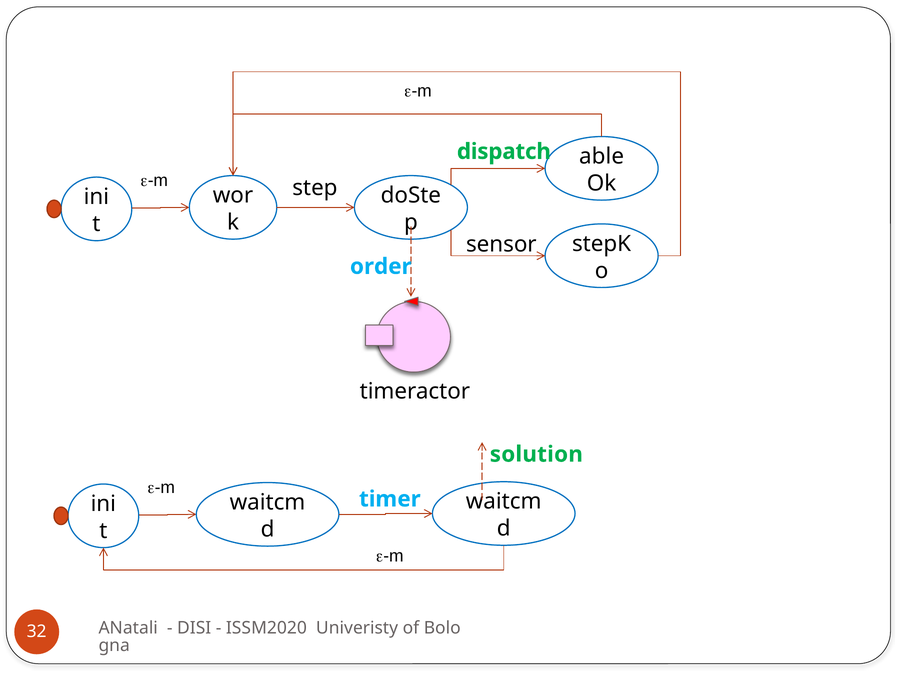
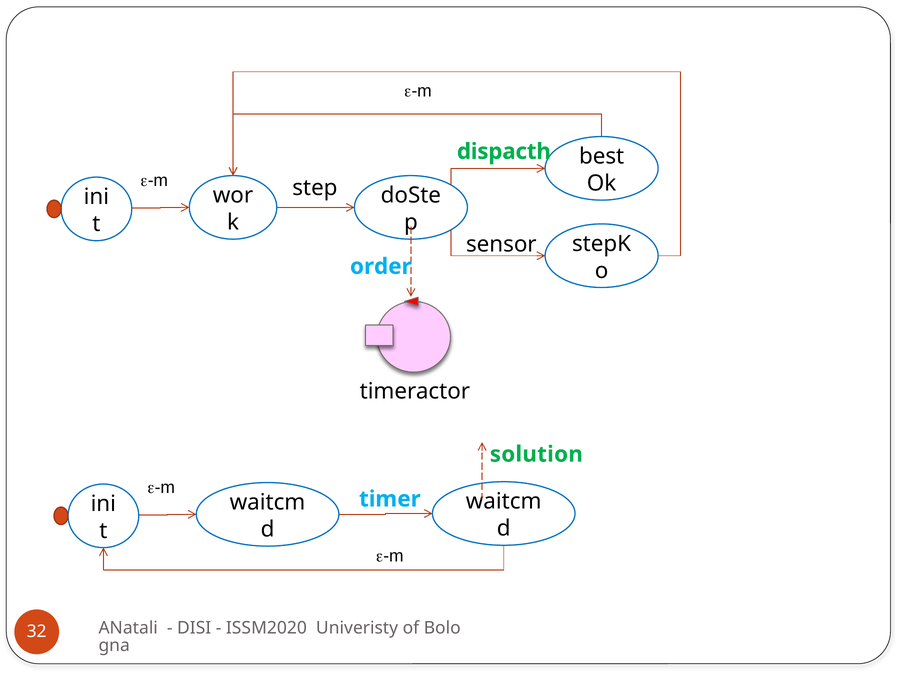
dispatch: dispatch -> dispacth (504, 151)
able: able -> best (602, 156)
